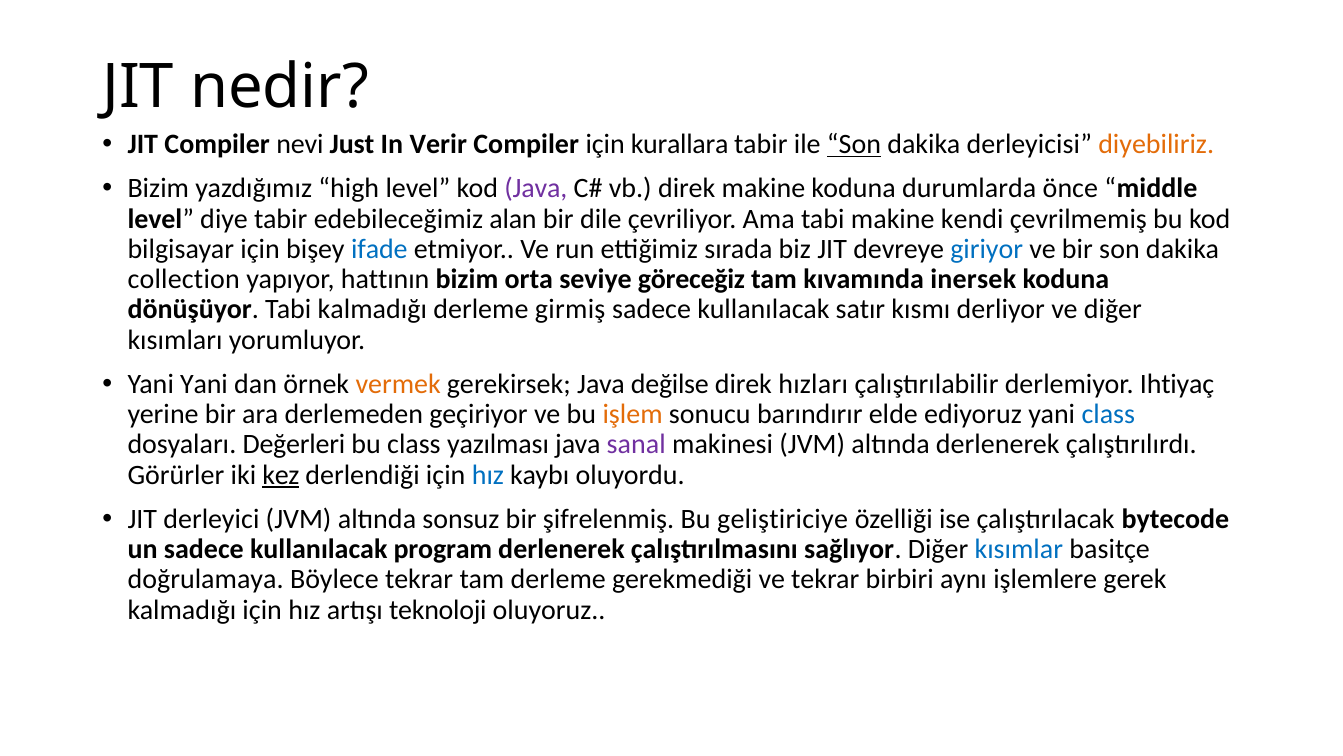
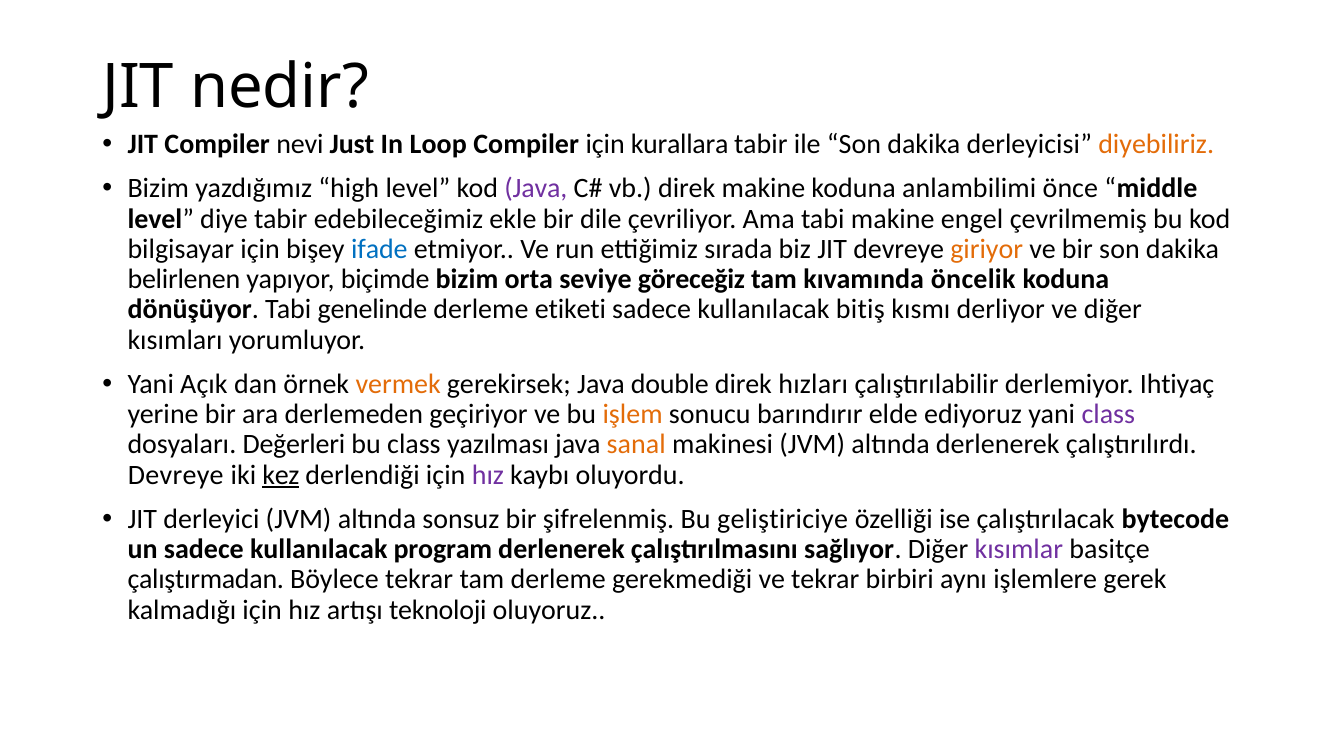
Verir: Verir -> Loop (438, 144)
Son underline: present -> none (854, 144)
durumlarda: durumlarda -> anlambilimi (969, 189)
alan: alan -> ekle (513, 219)
kendi: kendi -> engel (972, 219)
giriyor colour: blue -> orange (987, 249)
collection: collection -> belirlenen (184, 279)
hattının: hattının -> biçimde (385, 279)
inersek: inersek -> öncelik (973, 279)
Tabi kalmadığı: kalmadığı -> genelinde (372, 309)
girmiş: girmiş -> etiketi (570, 309)
satır: satır -> bitiş (860, 309)
Yani Yani: Yani -> Açık (204, 384)
değilse: değilse -> double (670, 384)
class colour: blue -> purple (1108, 414)
sanal colour: purple -> orange (636, 444)
Görürler: Görürler -> Devreye (176, 475)
hız colour: blue -> purple (488, 475)
kısımlar colour: blue -> purple (1019, 549)
doğrulamaya: doğrulamaya -> çalıştırmadan (206, 579)
